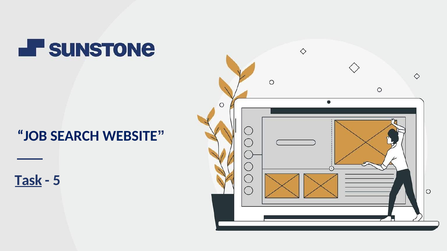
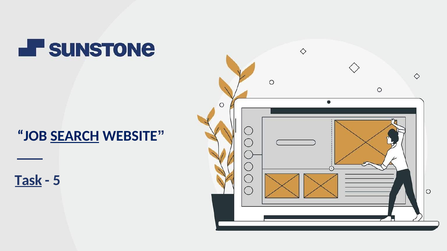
SEARCH underline: none -> present (75, 136)
